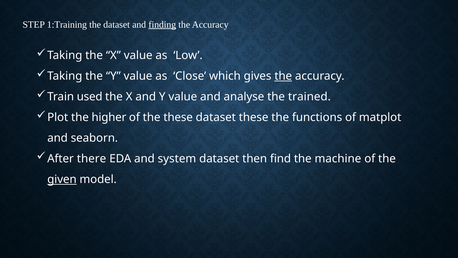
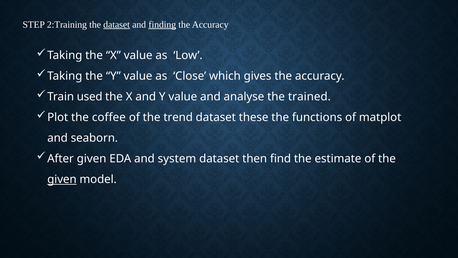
1:Training: 1:Training -> 2:Training (67, 24)
dataset underline: none -> present (117, 24)
the underline: present -> none (283, 76)
higher: higher -> coffee (109, 117)
the these: these -> trend (178, 117)
After there: there -> given (92, 159)
machine: machine -> estimate (338, 159)
